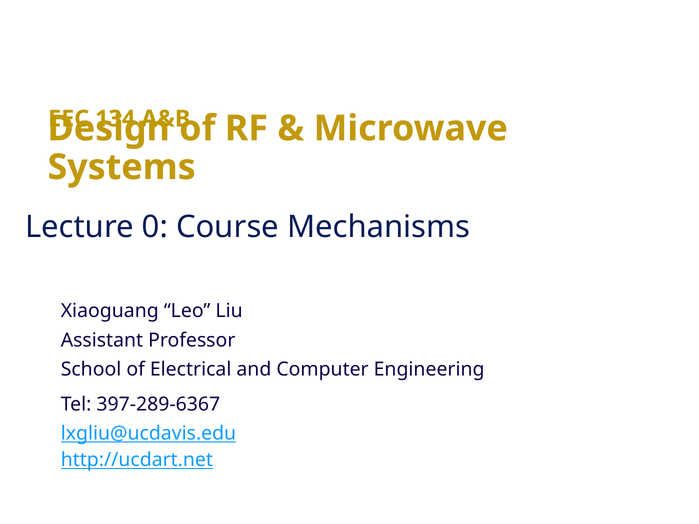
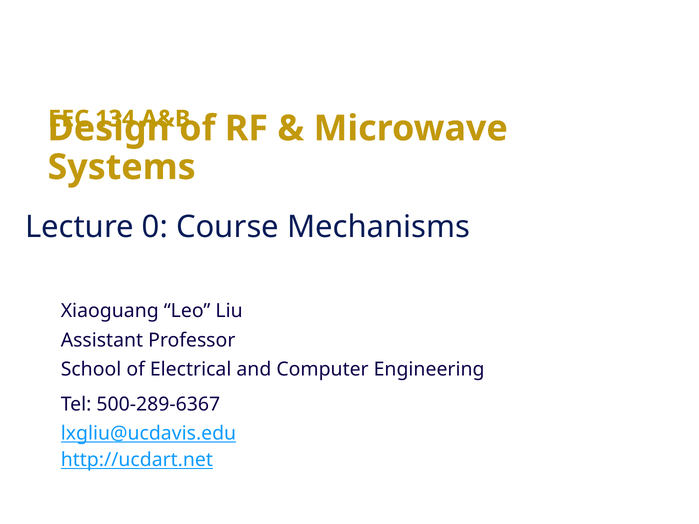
397-289-6367: 397-289-6367 -> 500-289-6367 (158, 404)
